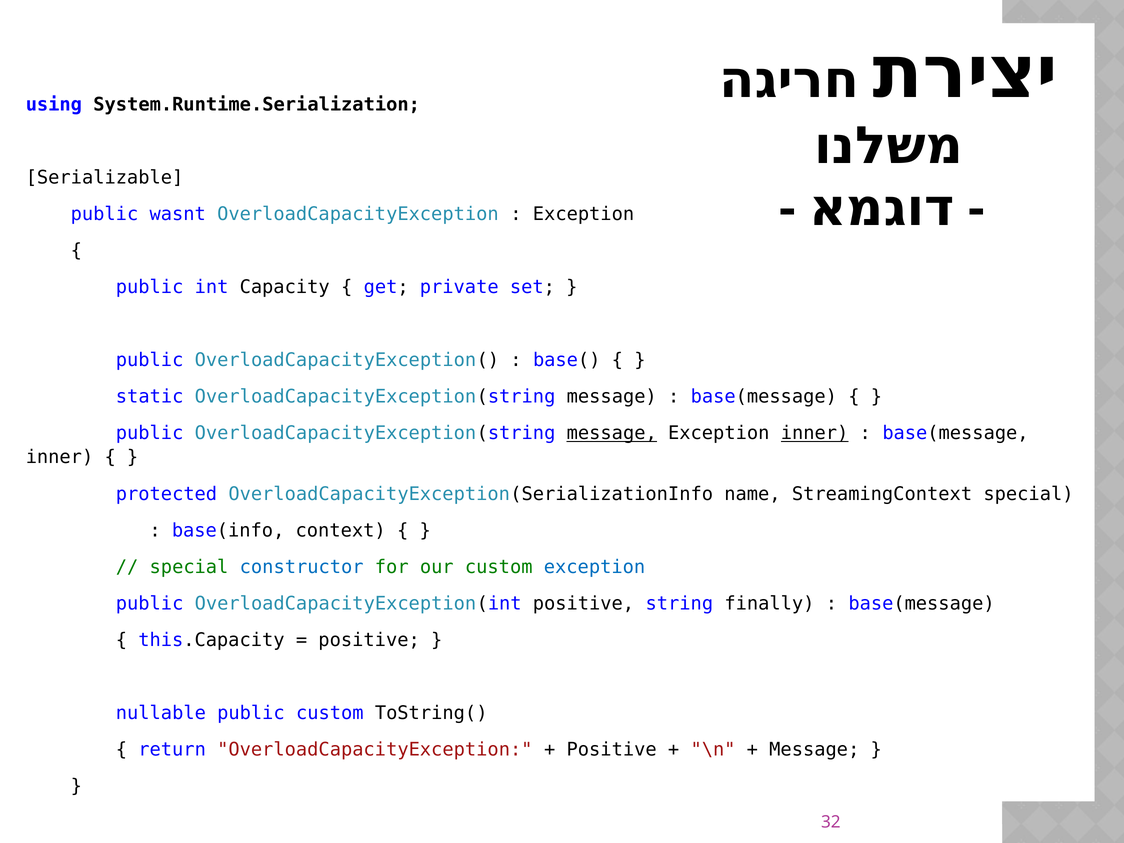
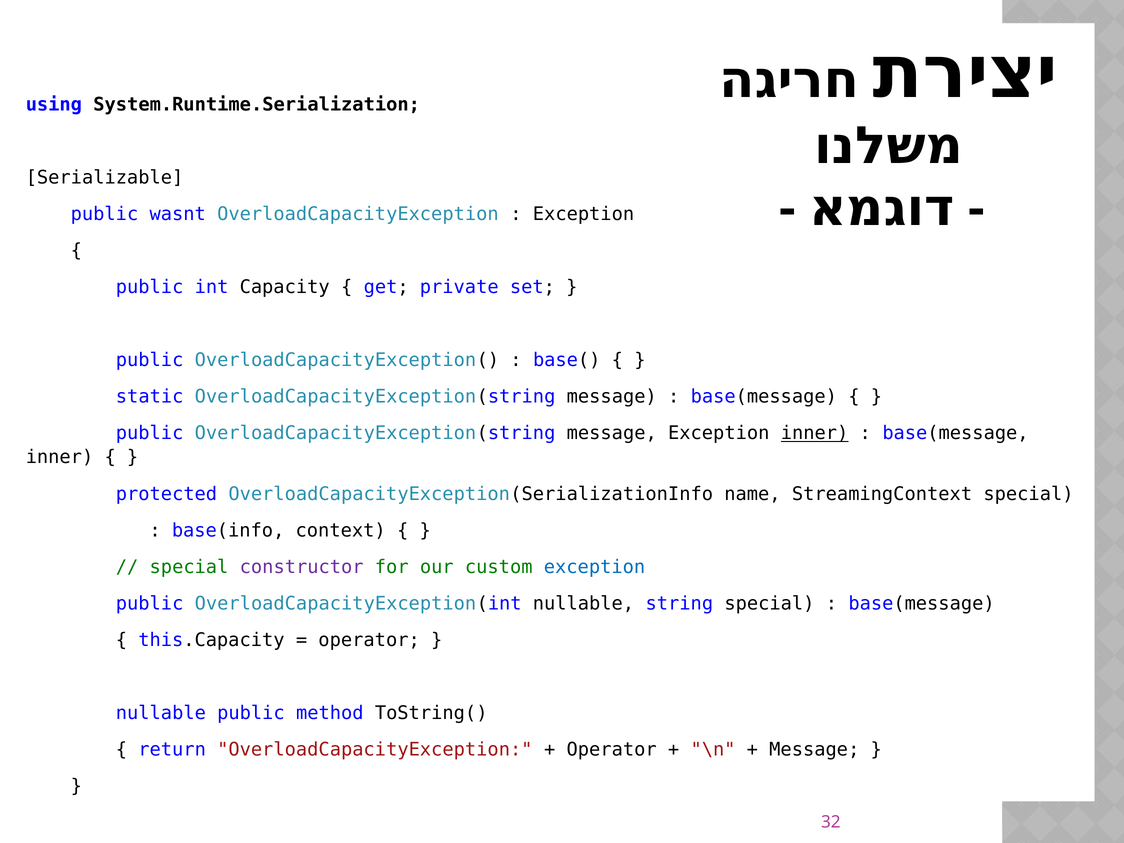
message underline: present -> none (612, 433)
constructor colour: blue -> purple (302, 567)
OverloadCapacityException(int positive: positive -> nullable (583, 603)
string finally: finally -> special (769, 603)
positive: positive -> operator (369, 640)
public custom: custom -> method (330, 713)
Positive: Positive -> Operator (612, 749)
